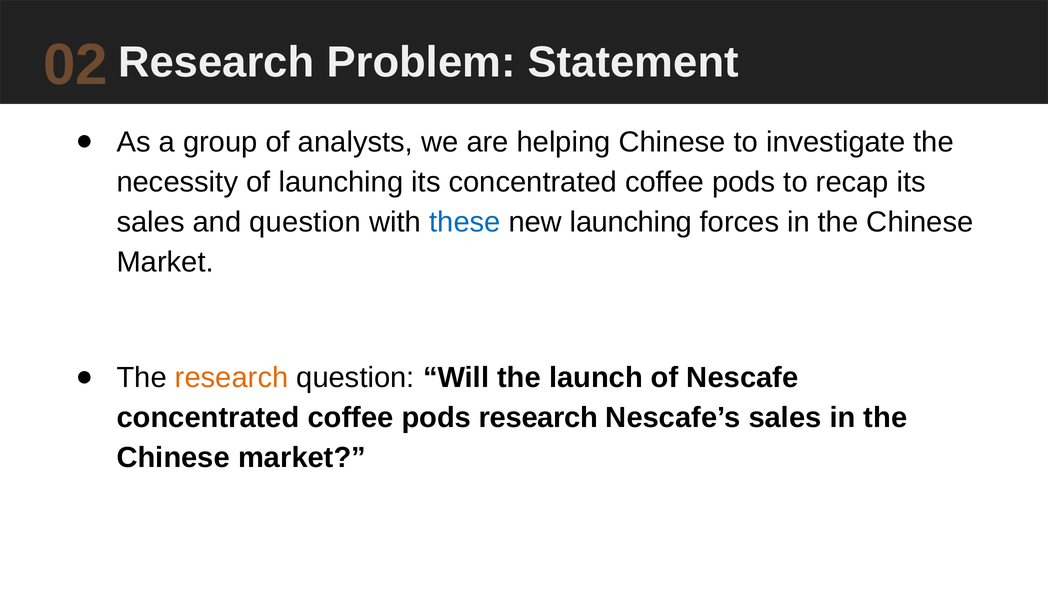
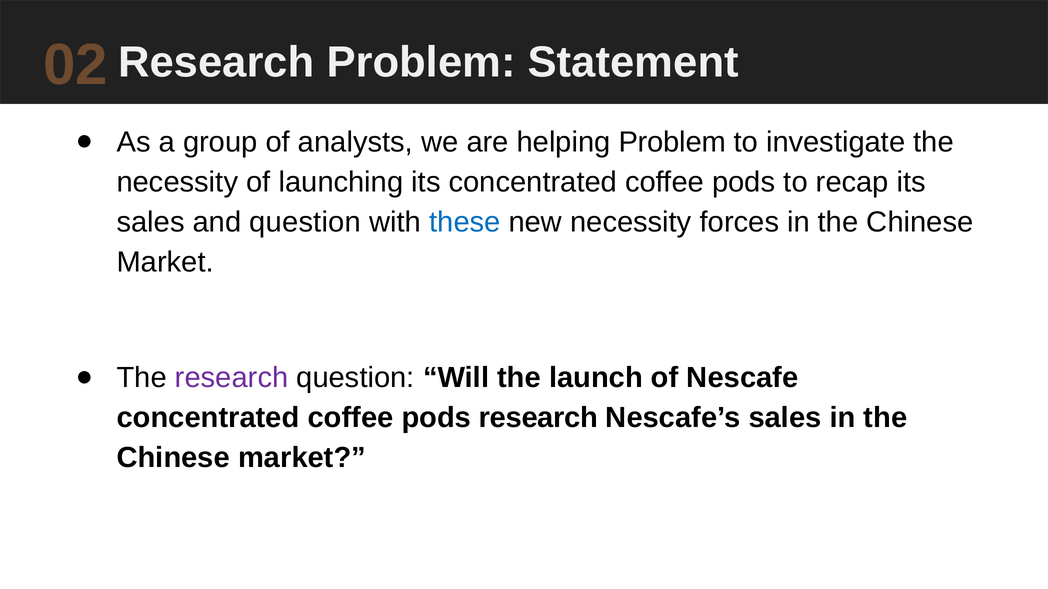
helping Chinese: Chinese -> Problem (672, 142)
new launching: launching -> necessity (631, 222)
research colour: orange -> purple (232, 378)
